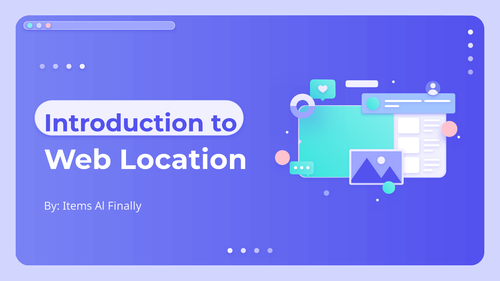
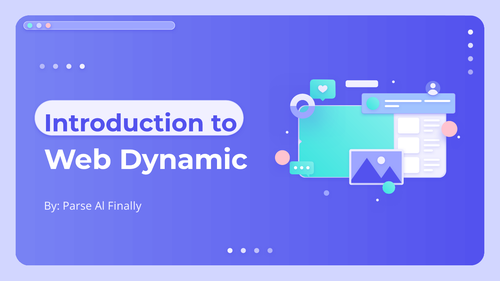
Location: Location -> Dynamic (183, 160)
Items: Items -> Parse (77, 206)
